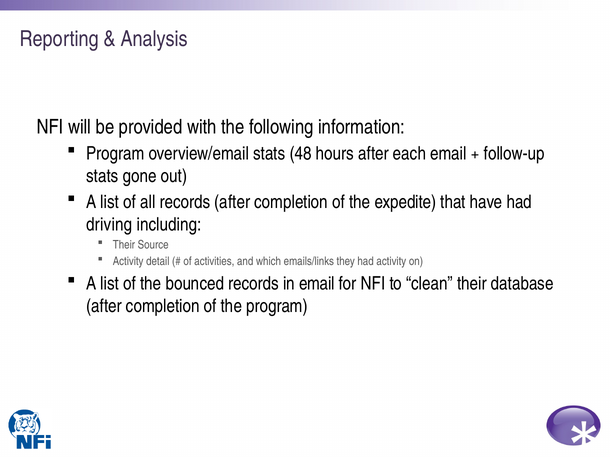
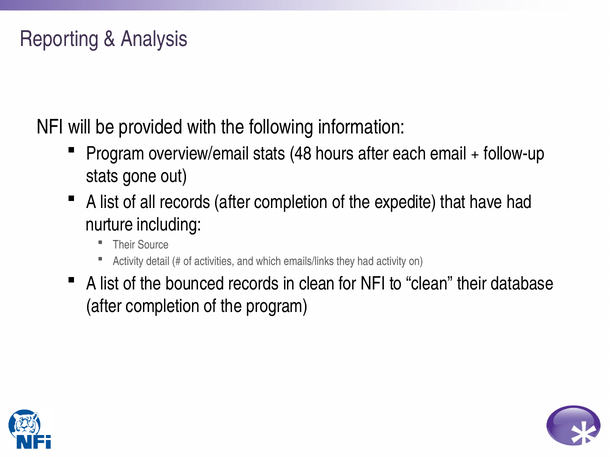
driving: driving -> nurture (110, 225)
in email: email -> clean (317, 284)
